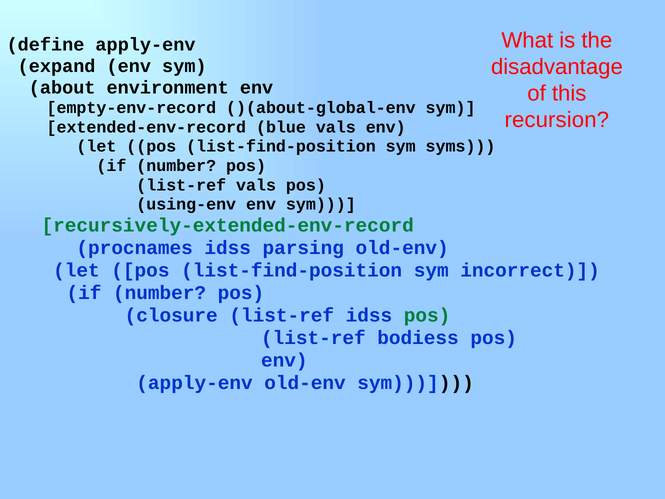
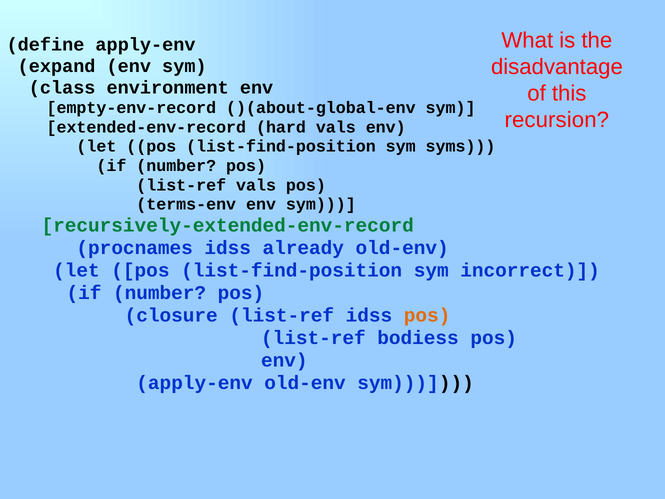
about: about -> class (62, 88)
blue: blue -> hard (281, 127)
using-env: using-env -> terms-env (186, 204)
parsing: parsing -> already (303, 248)
pos colour: green -> orange (427, 315)
